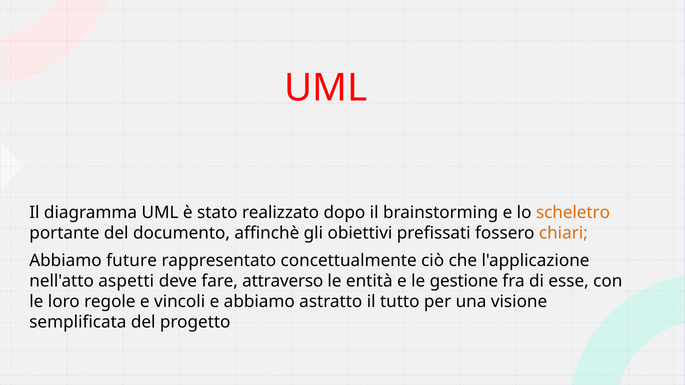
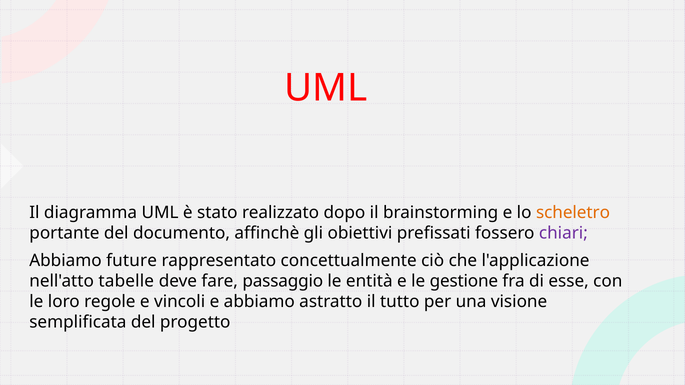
chiari colour: orange -> purple (563, 233)
aspetti: aspetti -> tabelle (126, 281)
attraverso: attraverso -> passaggio (283, 281)
